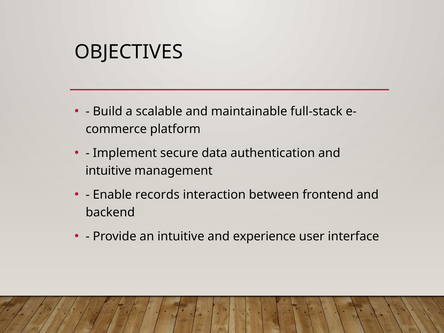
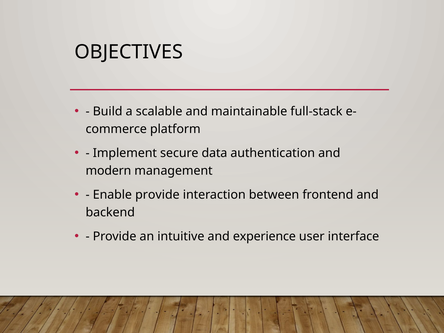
intuitive: intuitive -> modern (108, 171)
Enable records: records -> provide (157, 195)
